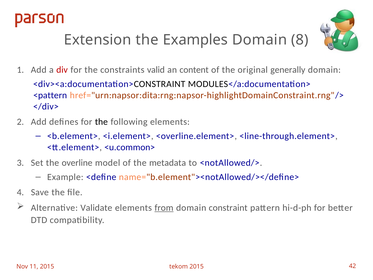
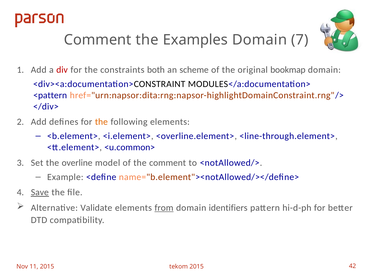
Extension: Extension -> Comment (98, 40)
8: 8 -> 7 (300, 40)
valid: valid -> both (156, 70)
content: content -> scheme (194, 70)
generally: generally -> bookmap (288, 70)
the colour: black -> orange (101, 122)
the metadata: metadata -> comment (168, 163)
Save underline: none -> present (40, 192)
constraint: constraint -> identifiers (228, 208)
